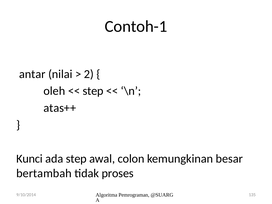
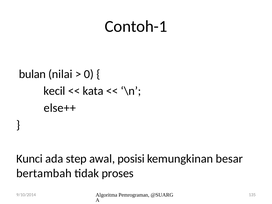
antar: antar -> bulan (32, 74)
2: 2 -> 0 (89, 74)
oleh: oleh -> kecil (54, 91)
step: step -> kata (93, 91)
atas++: atas++ -> else++ (60, 108)
colon: colon -> posisi (131, 159)
